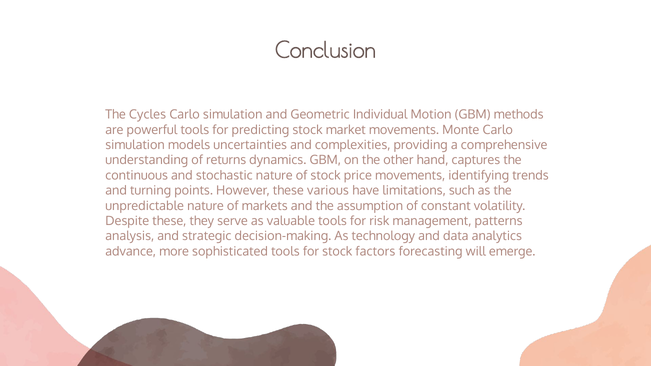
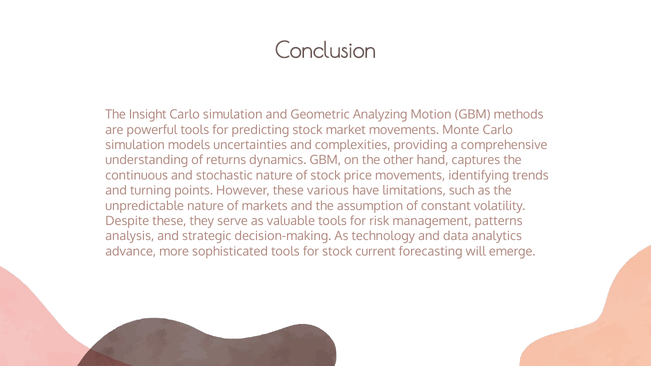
Cycles: Cycles -> Insight (148, 115)
Individual: Individual -> Analyzing (380, 115)
factors: factors -> current (376, 252)
